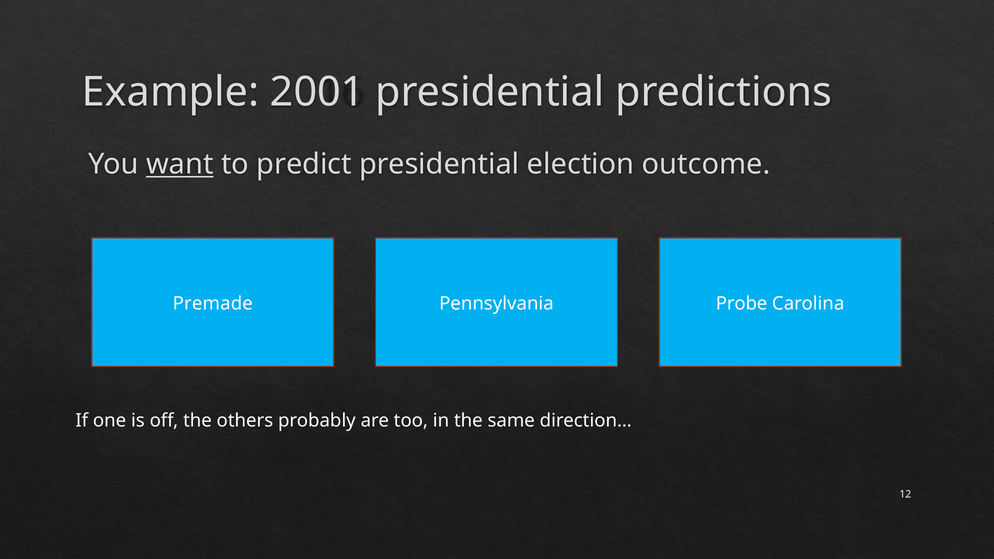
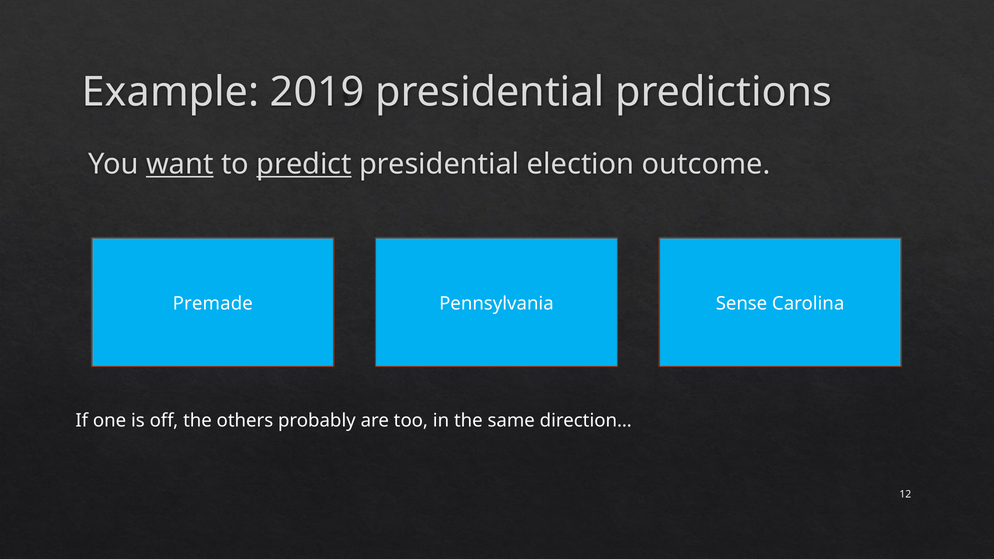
2001: 2001 -> 2019 (317, 92)
predict underline: none -> present (304, 164)
Probe: Probe -> Sense (742, 304)
